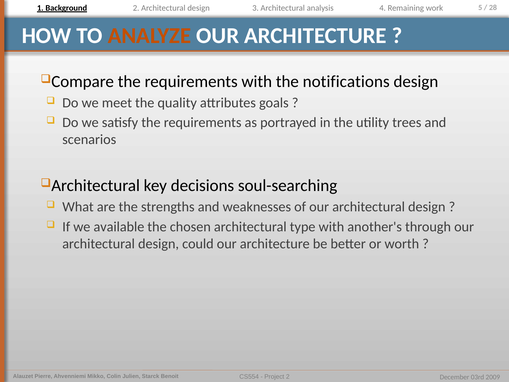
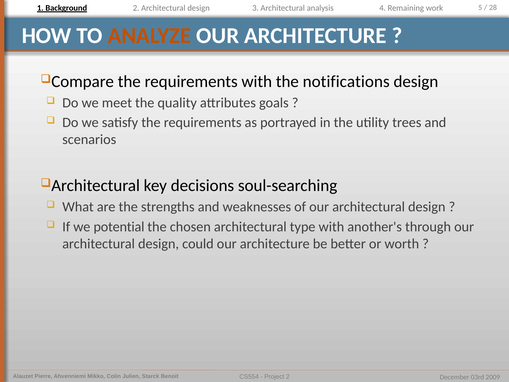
available: available -> potential (119, 227)
